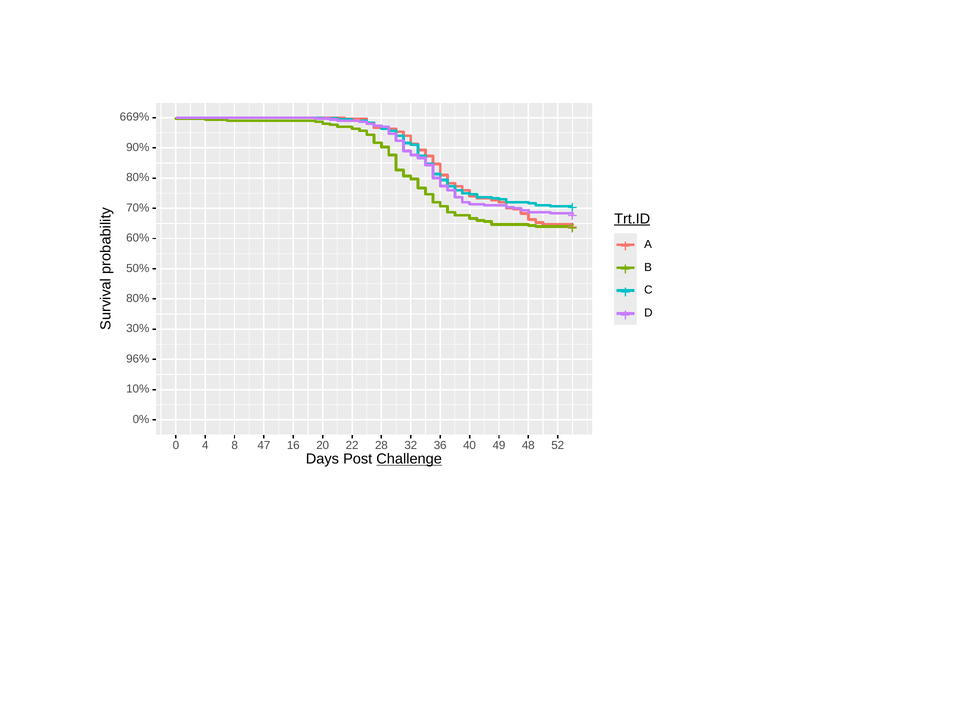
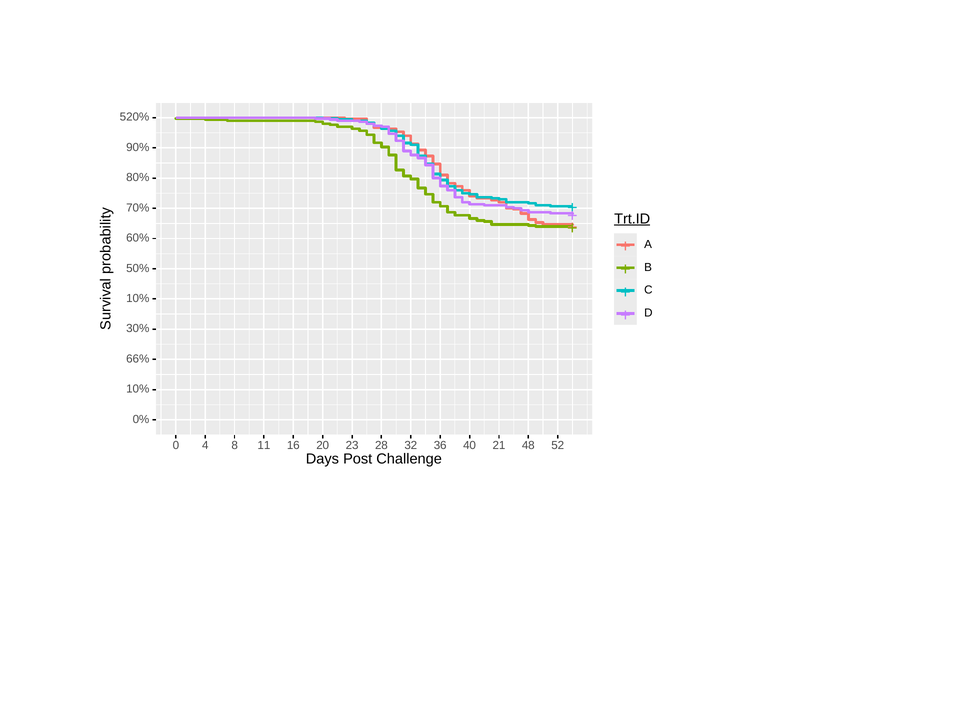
669%: 669% -> 520% (135, 117)
80%: 80% -> 10% (138, 298)
96%: 96% -> 66% (138, 359)
47: 47 -> 11 (264, 445)
22: 22 -> 23 (352, 445)
49: 49 -> 21 (499, 445)
Challenge underline: present -> none (409, 459)
